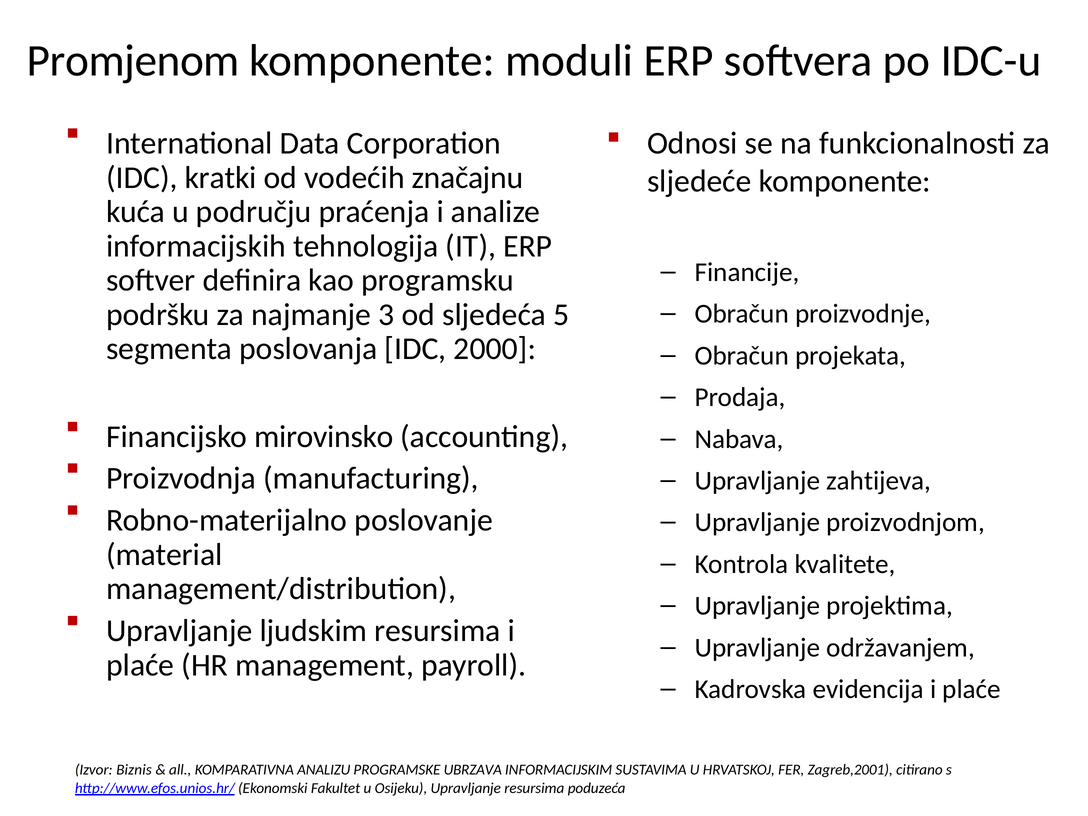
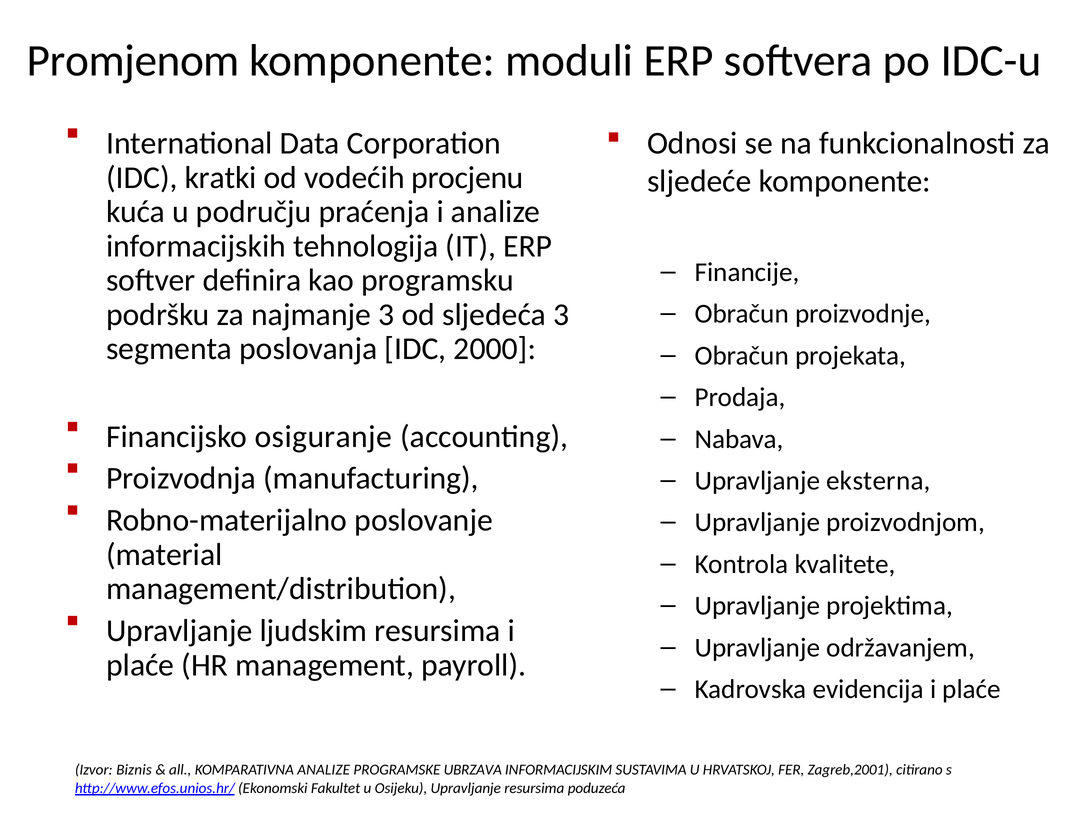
značajnu: značajnu -> procjenu (467, 178)
sljedeća 5: 5 -> 3 (561, 315)
mirovinsko: mirovinsko -> osiguranje (323, 437)
zahtijeva: zahtijeva -> eksterna (878, 481)
KOMPARATIVNA ANALIZU: ANALIZU -> ANALIZE (324, 770)
